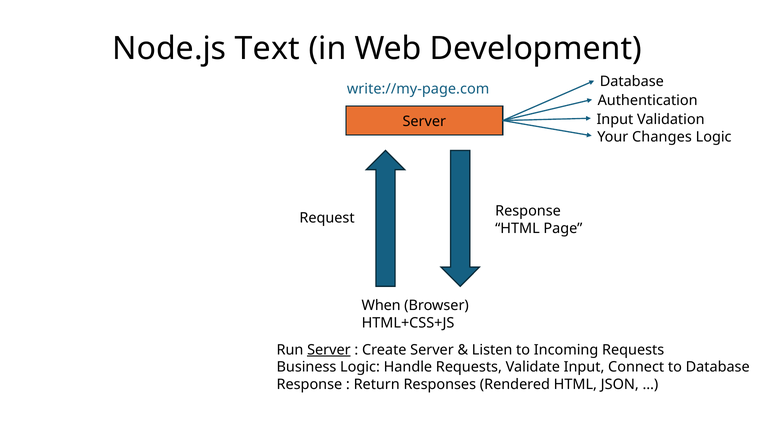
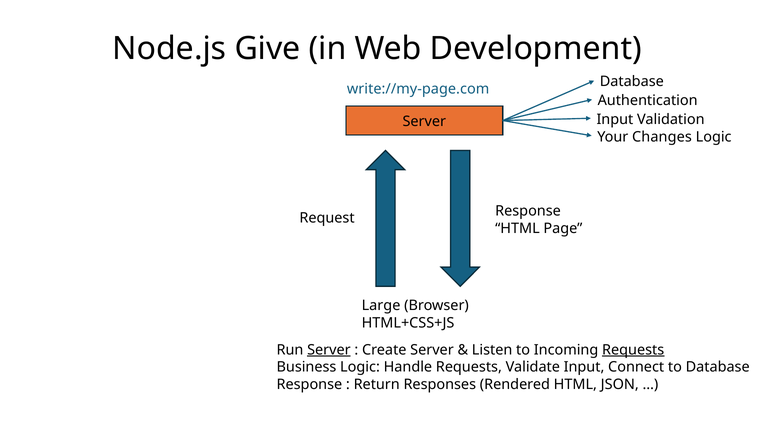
Text: Text -> Give (267, 49)
When: When -> Large (381, 305)
Requests underline: none -> present (633, 350)
